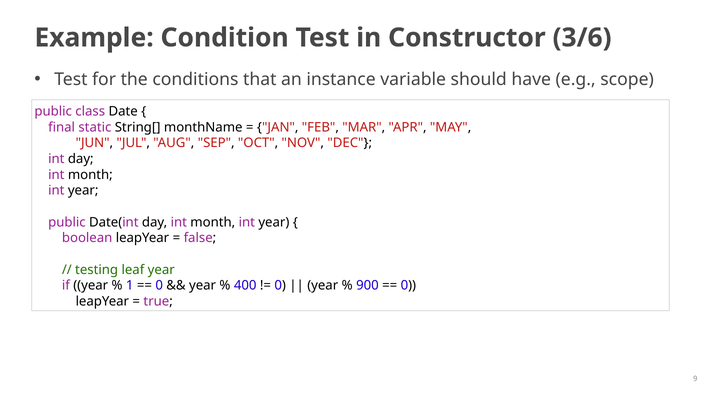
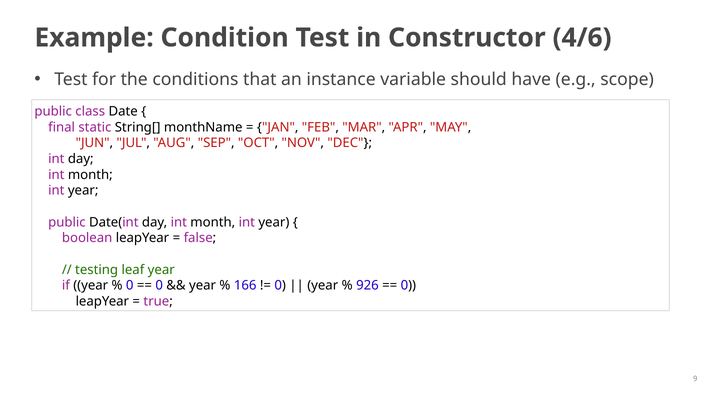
3/6: 3/6 -> 4/6 (582, 38)
1: 1 -> 0 (130, 286)
400: 400 -> 166 (245, 286)
900: 900 -> 926 (367, 286)
